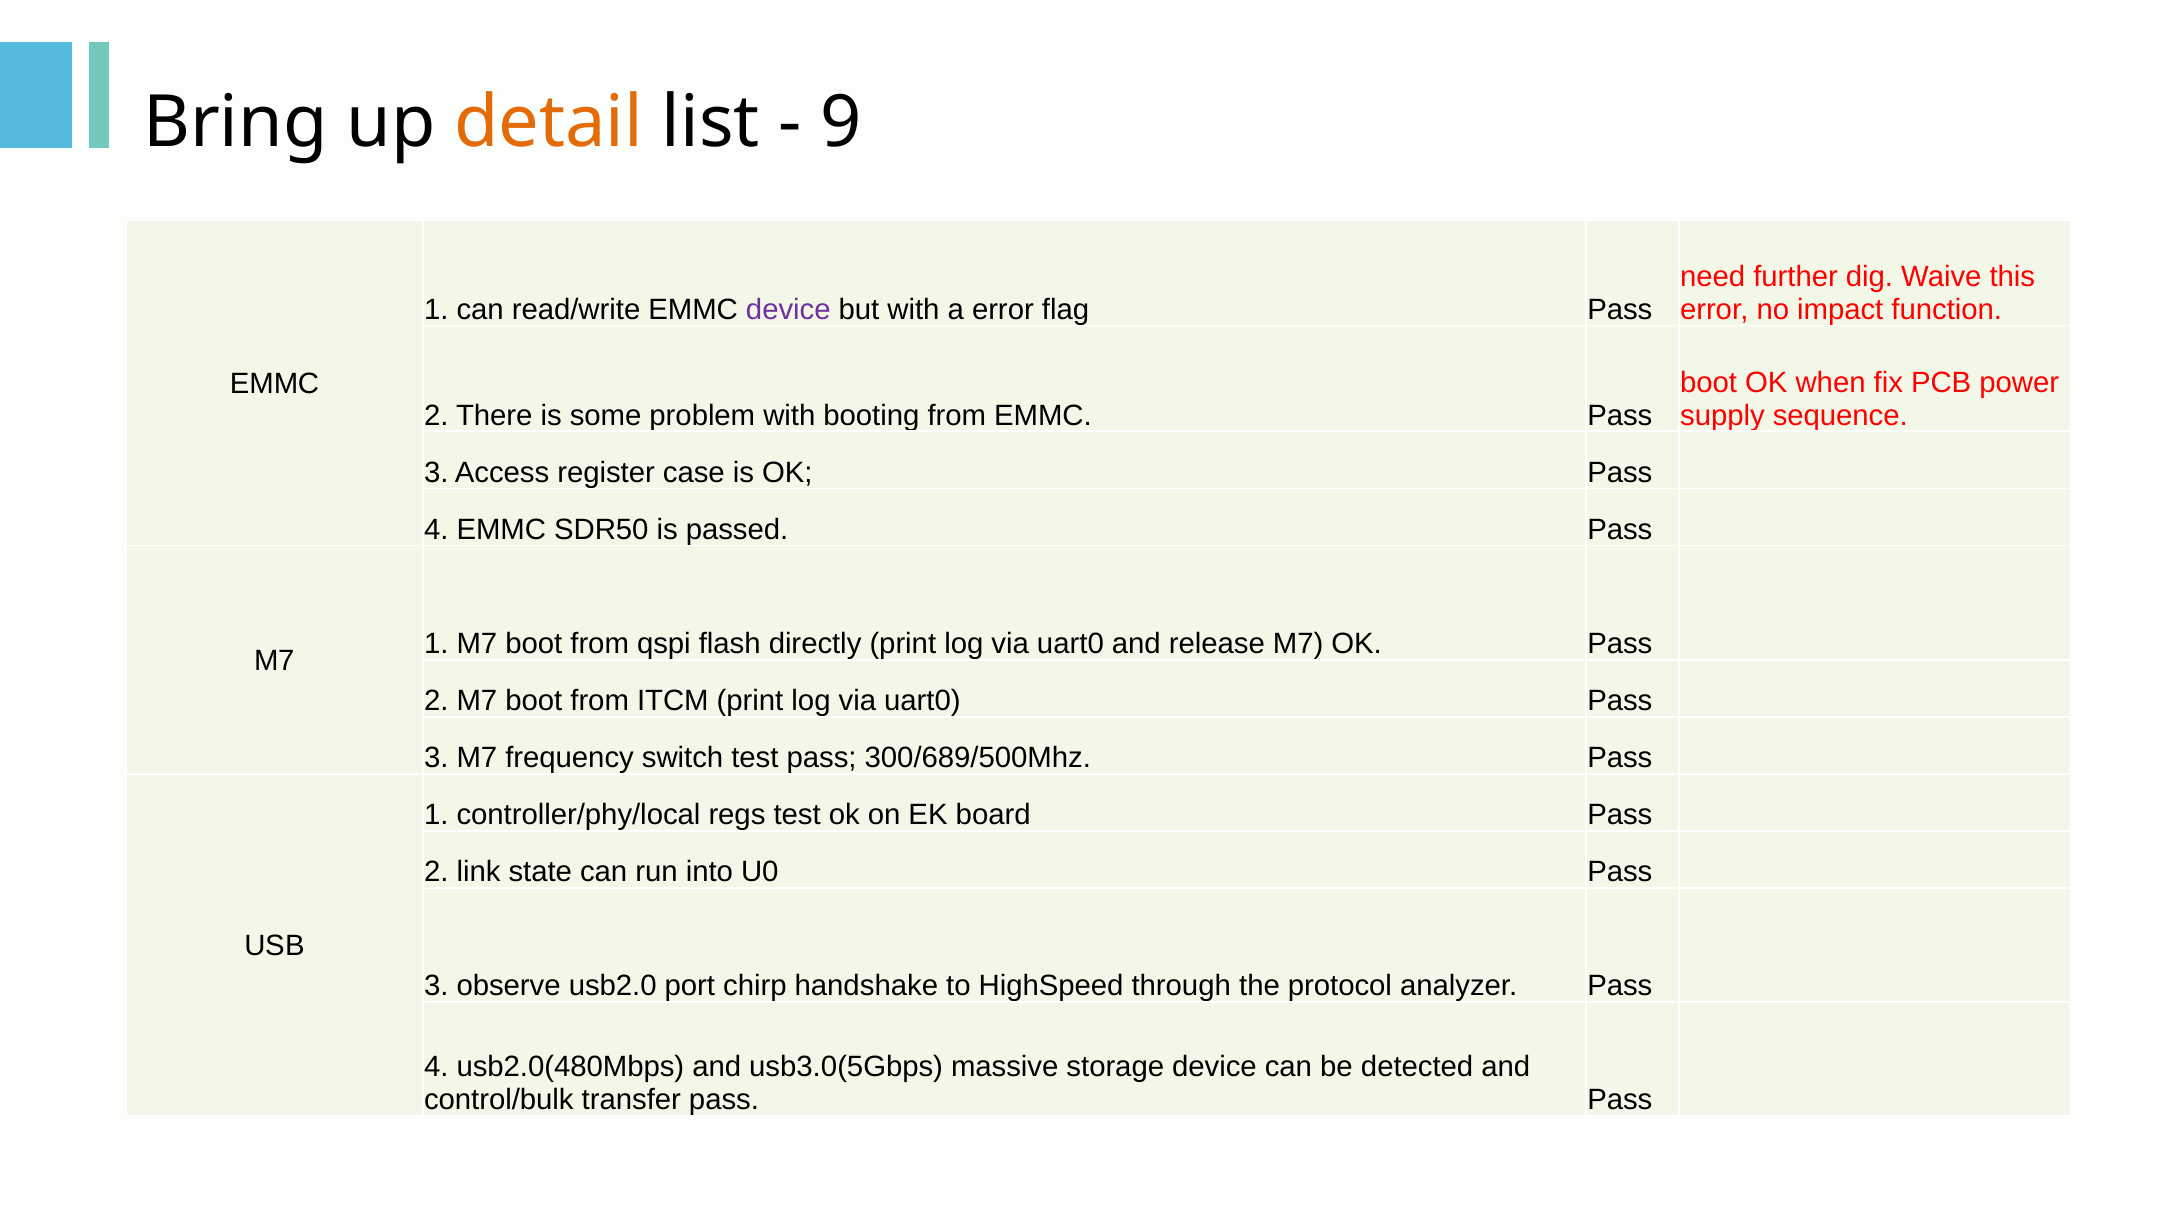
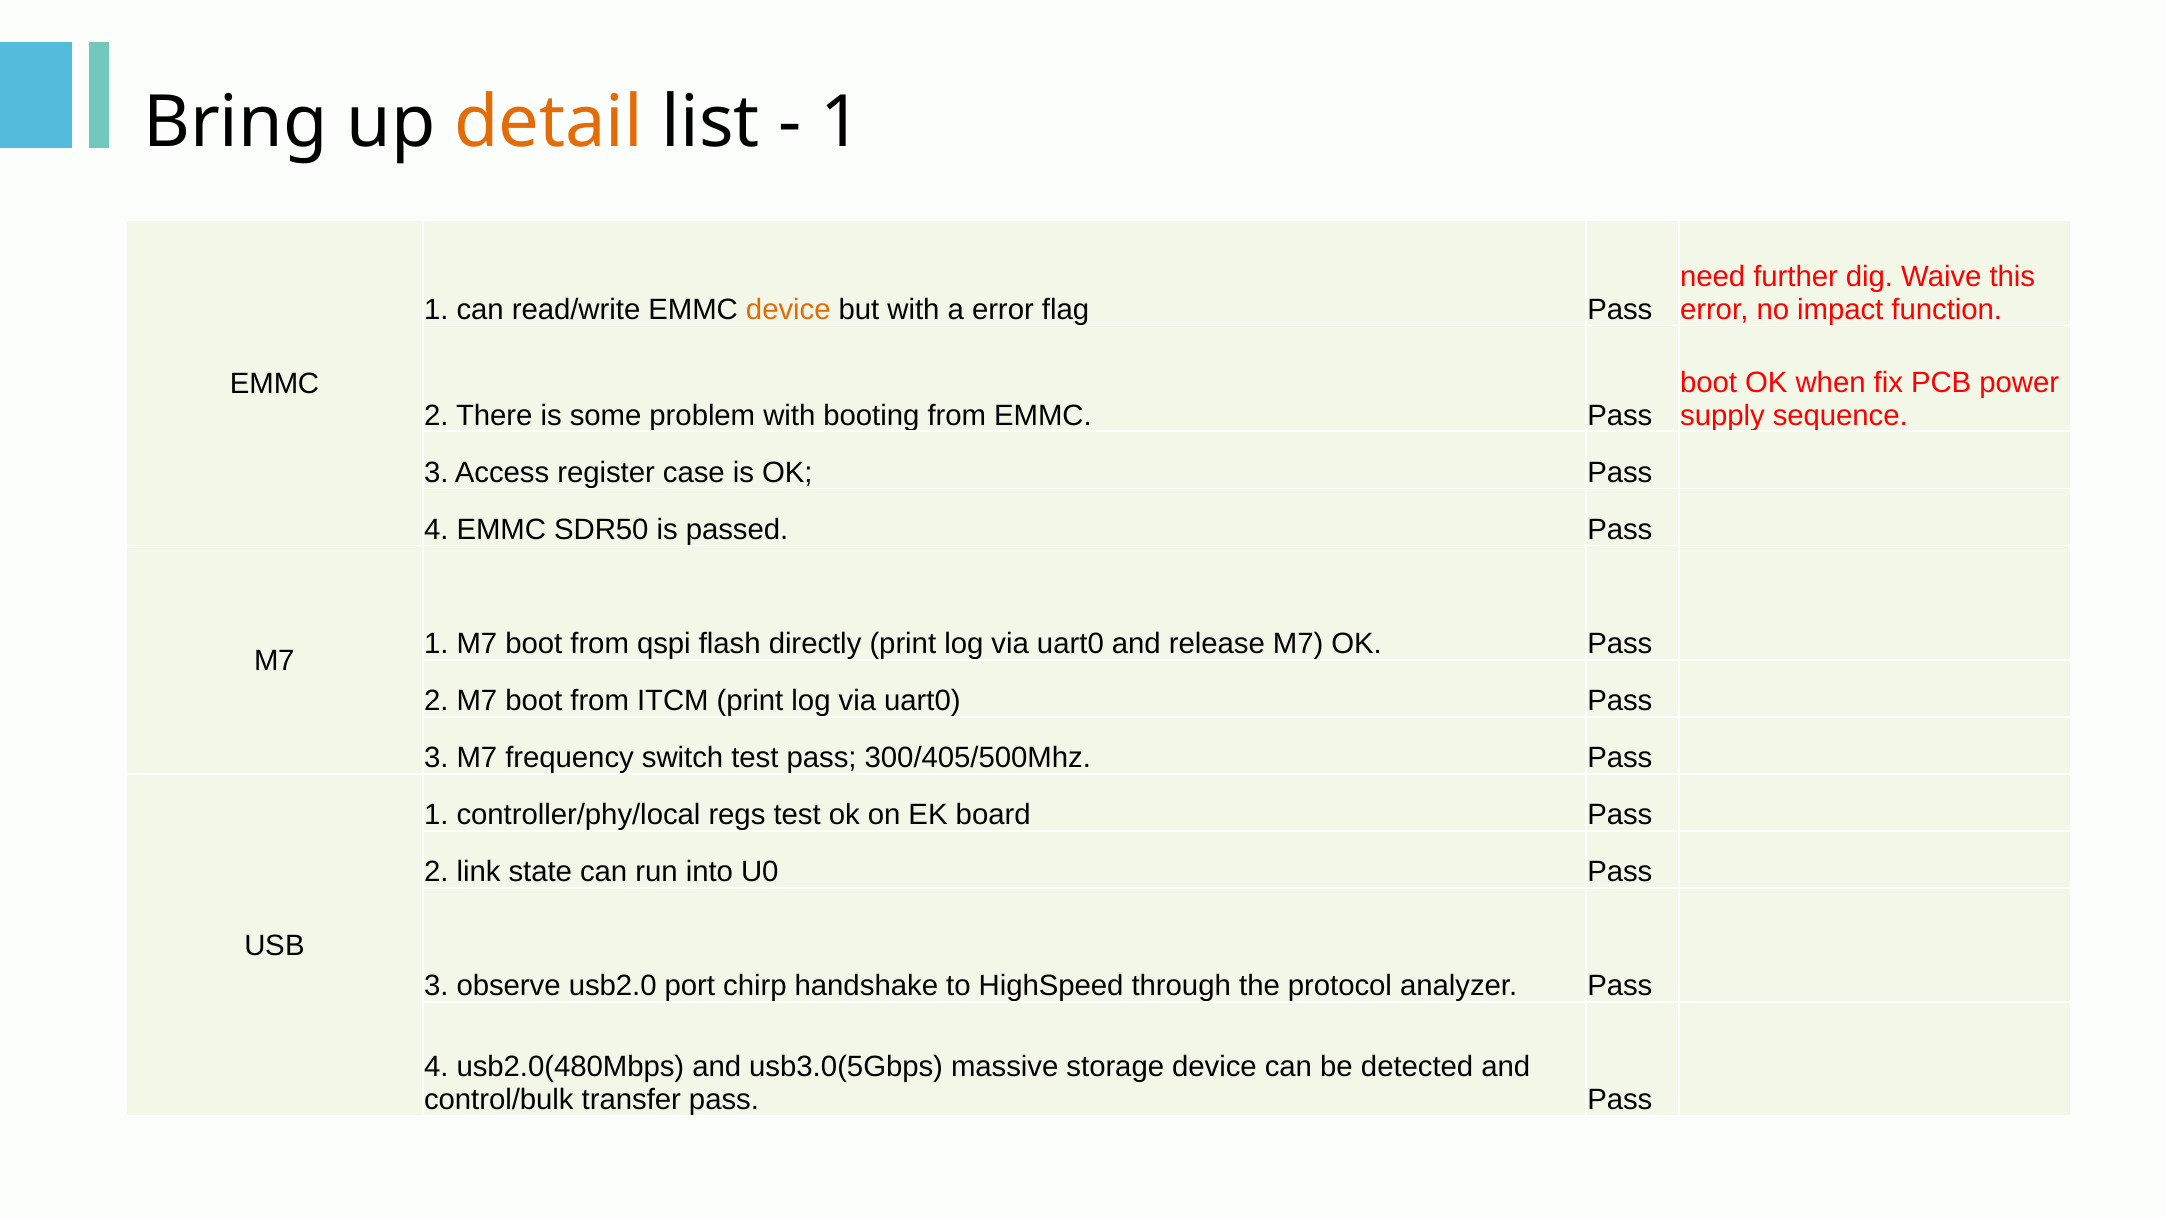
9: 9 -> 1 (841, 123)
device colour: purple -> orange (788, 310)
300/689/500Mhz: 300/689/500Mhz -> 300/405/500Mhz (978, 758)
